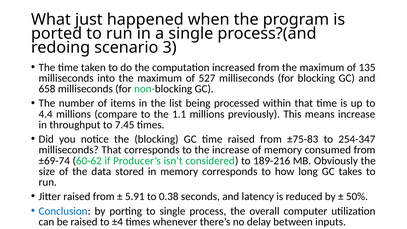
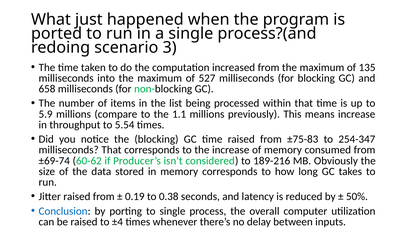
4.4: 4.4 -> 5.9 (46, 114)
7.45: 7.45 -> 5.54 (125, 125)
5.91: 5.91 -> 0.19 (135, 197)
